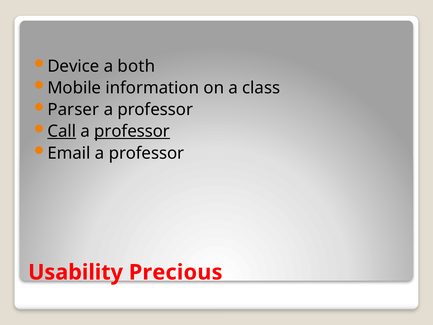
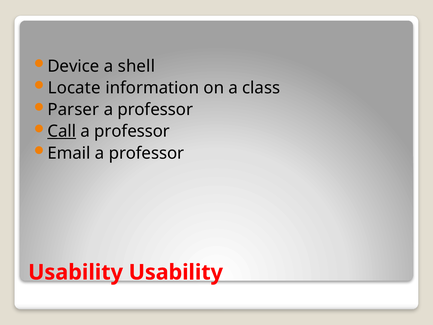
both: both -> shell (136, 66)
Mobile: Mobile -> Locate (74, 88)
professor underline: present -> none (132, 131)
Usability Precious: Precious -> Usability (176, 272)
